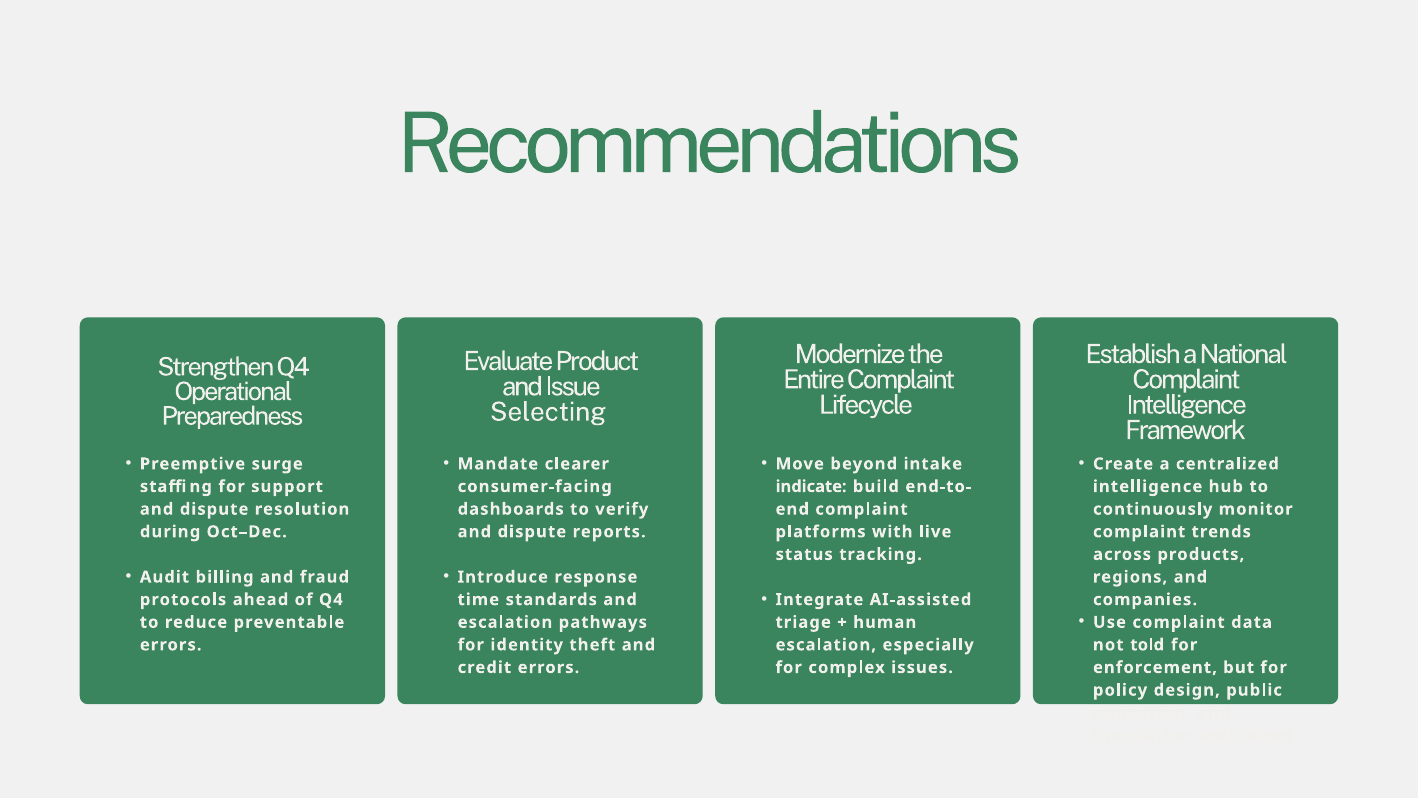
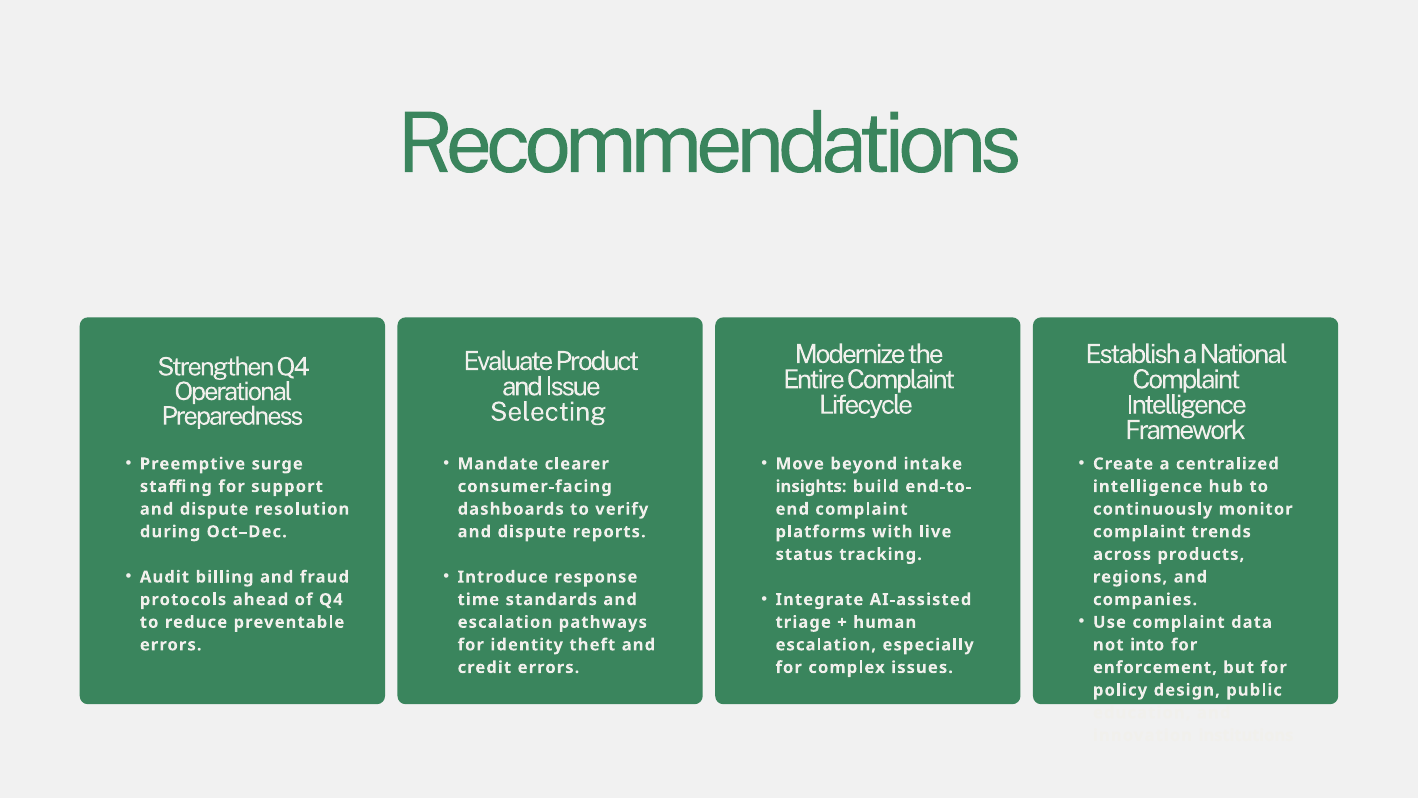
indicate: indicate -> insights (811, 486)
told: told -> into (1147, 645)
